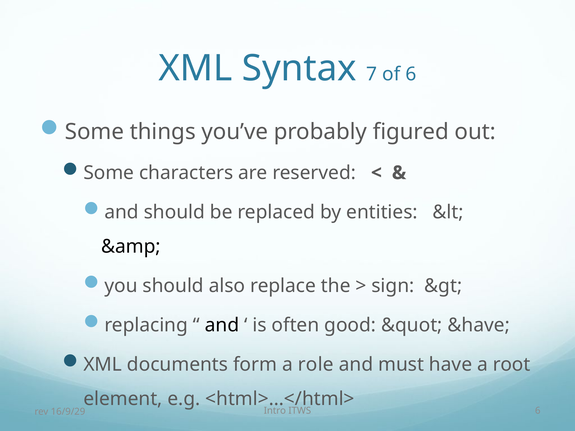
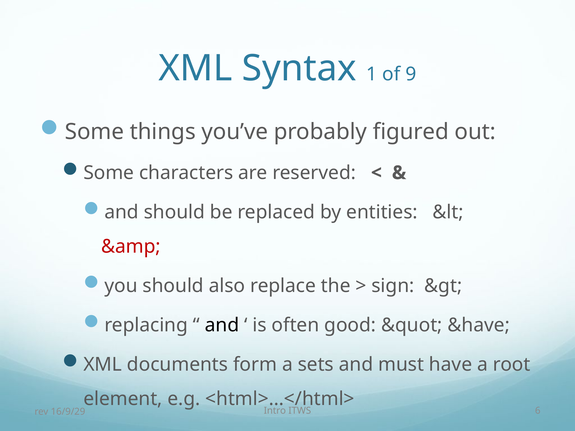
7: 7 -> 1 (372, 74)
of 6: 6 -> 9 (411, 74)
&amp colour: black -> red (131, 247)
role: role -> sets (316, 365)
